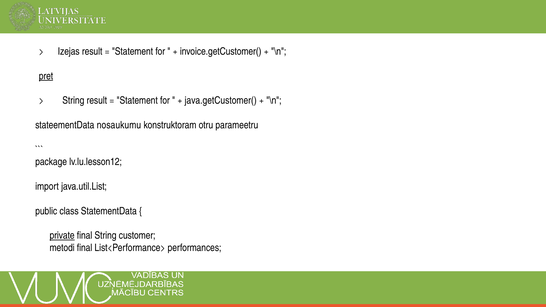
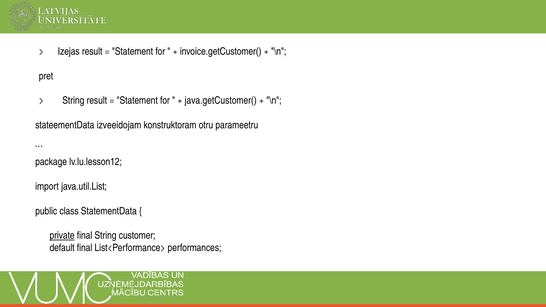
pret underline: present -> none (46, 76)
nosaukumu: nosaukumu -> izveeidojam (119, 125)
metodi: metodi -> default (62, 248)
